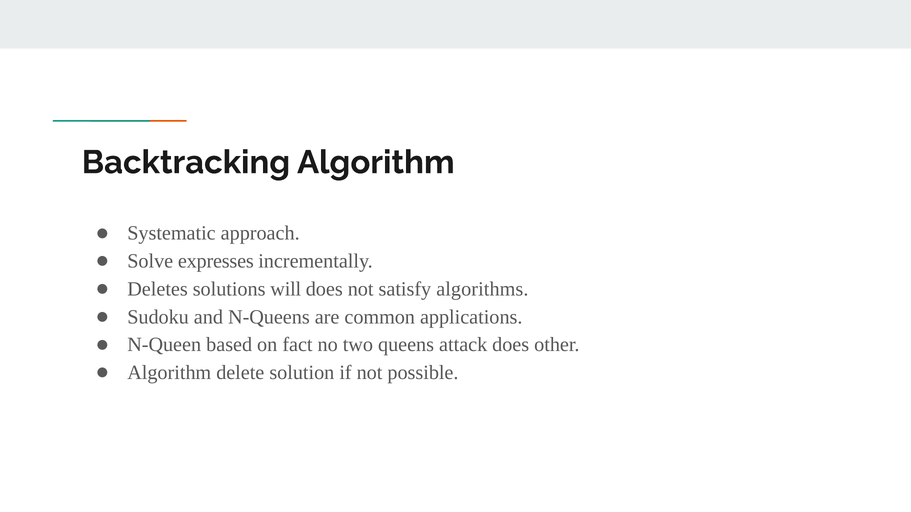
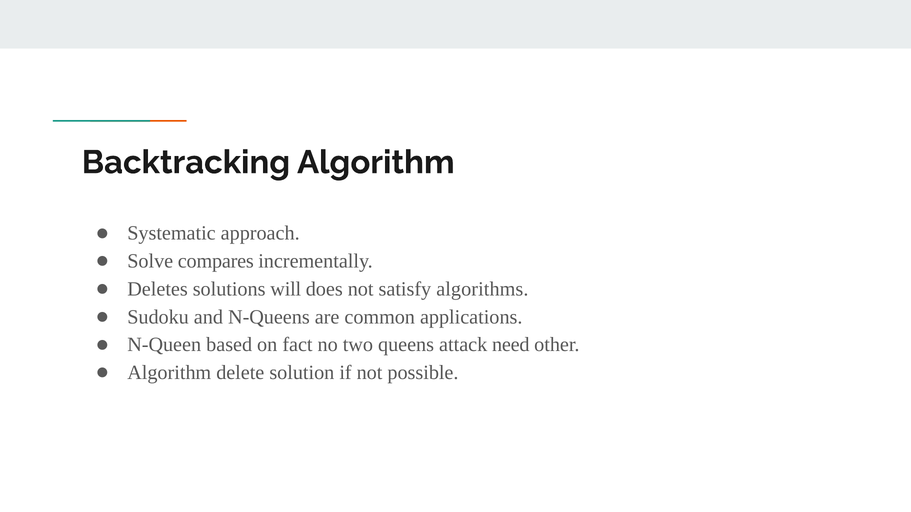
expresses: expresses -> compares (216, 261)
attack does: does -> need (511, 345)
